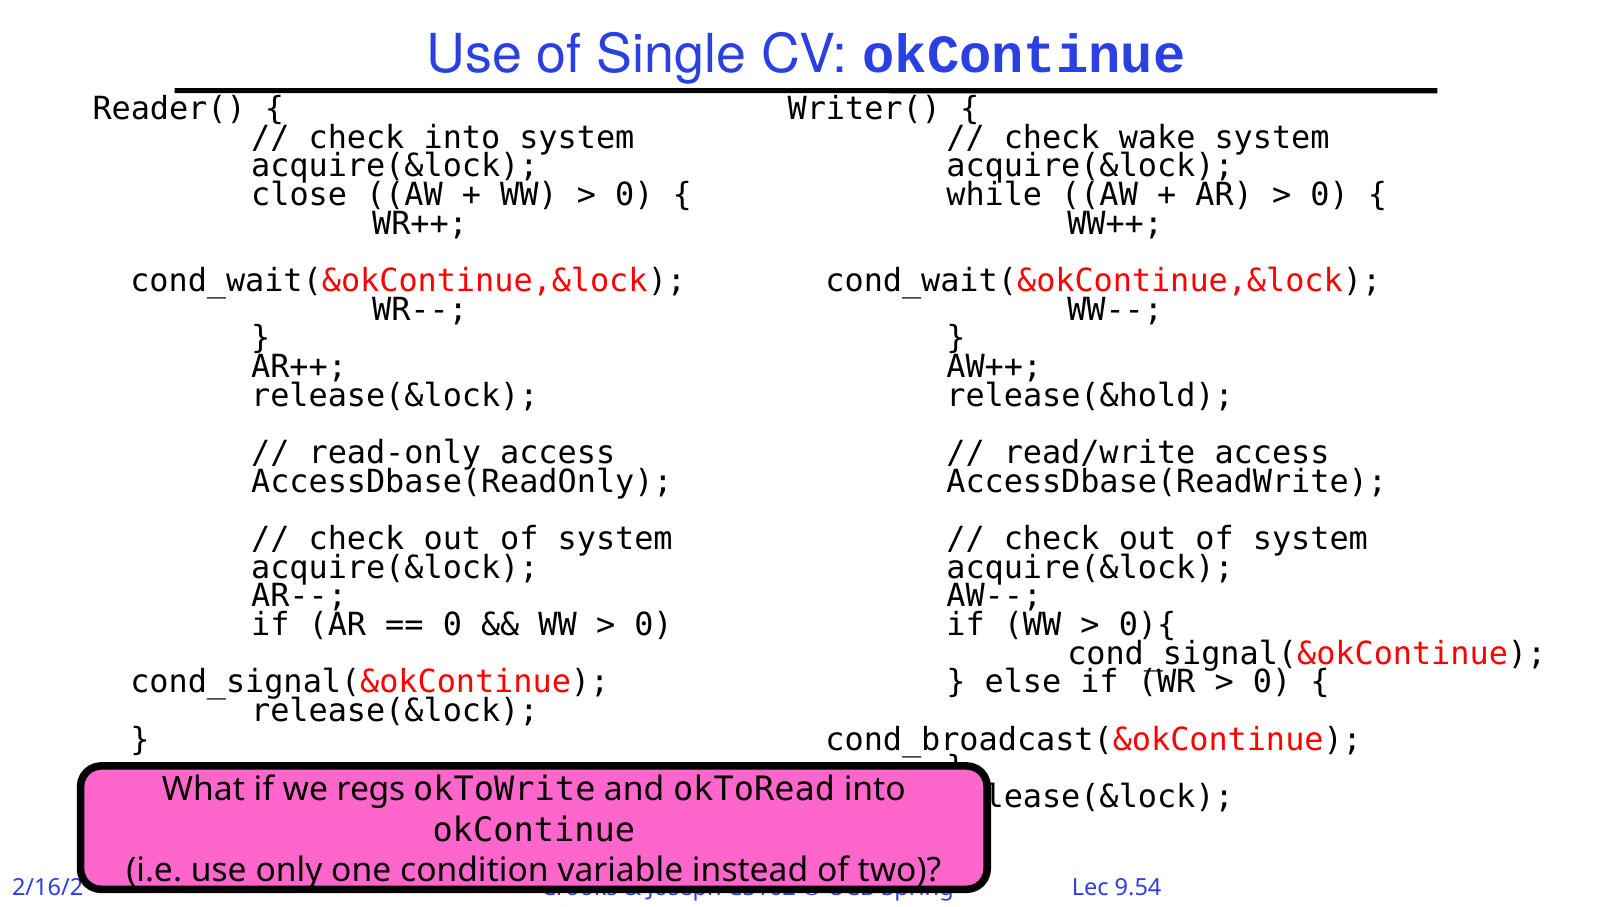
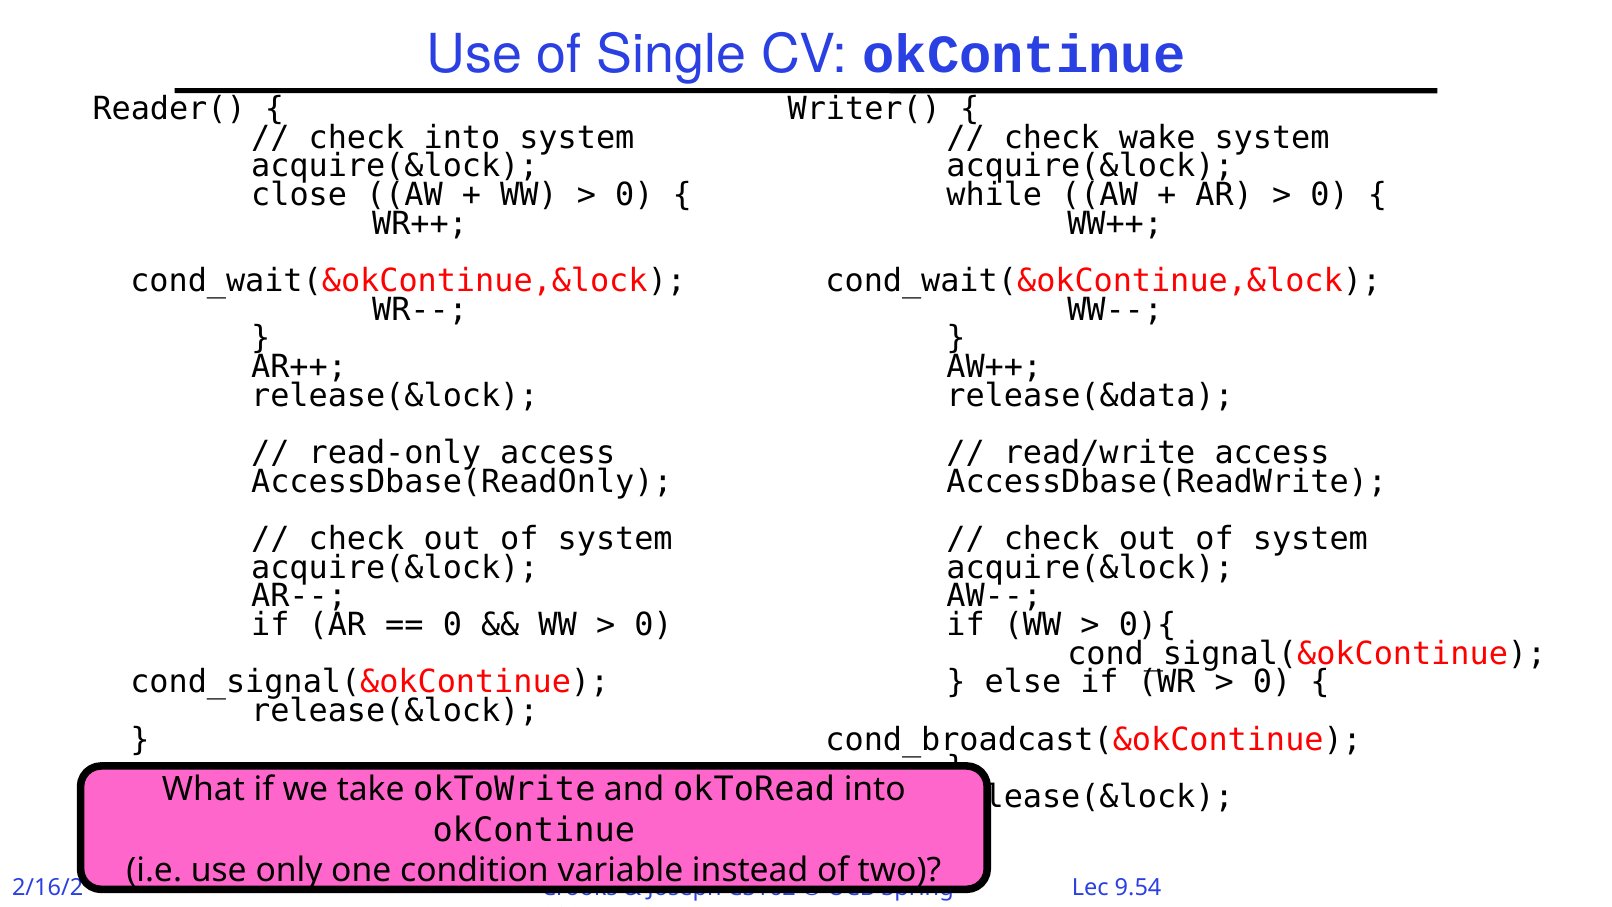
release(&hold: release(&hold -> release(&data (1090, 395)
regs: regs -> take (371, 789)
